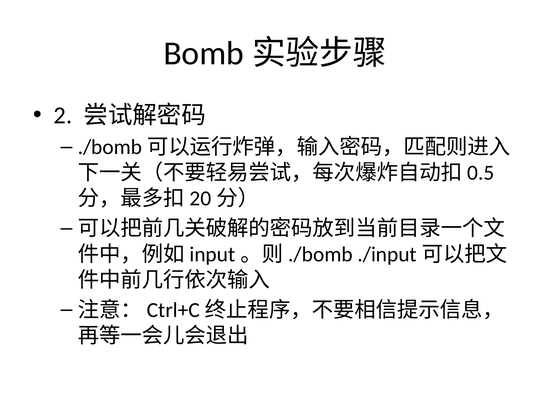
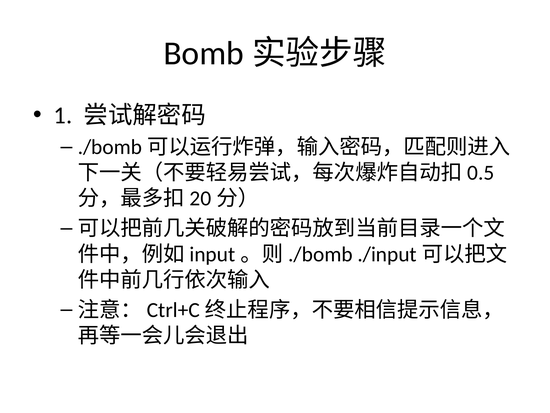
2: 2 -> 1 (63, 115)
